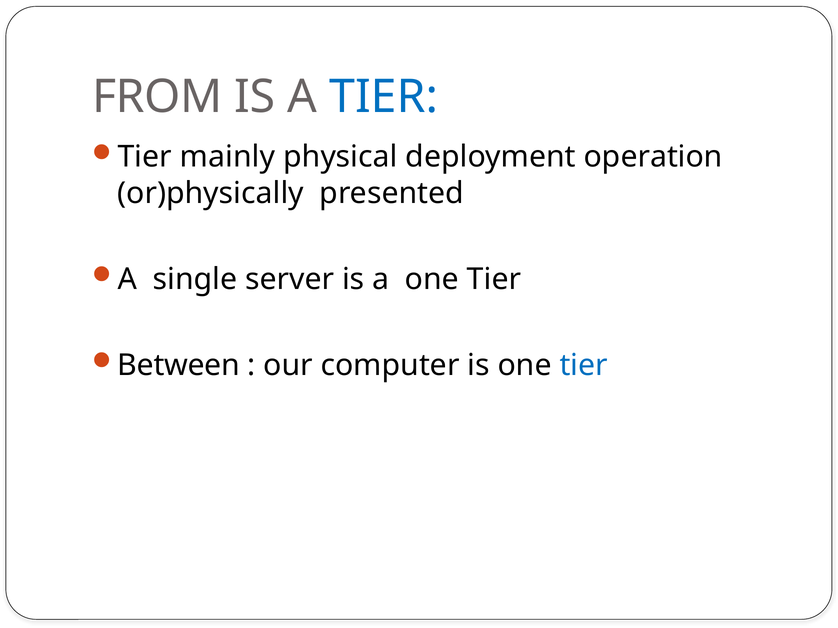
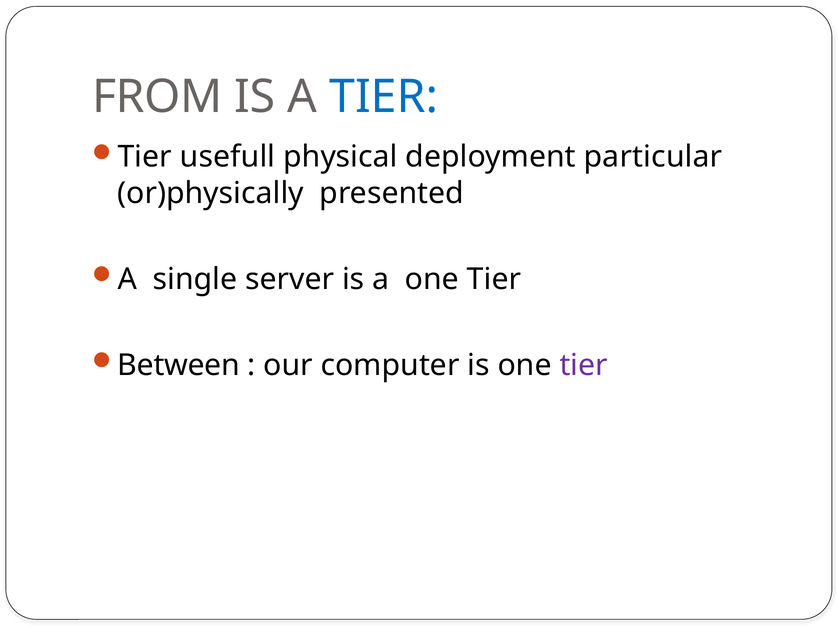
mainly: mainly -> usefull (228, 157)
operation: operation -> particular (653, 157)
tier colour: blue -> purple (584, 366)
